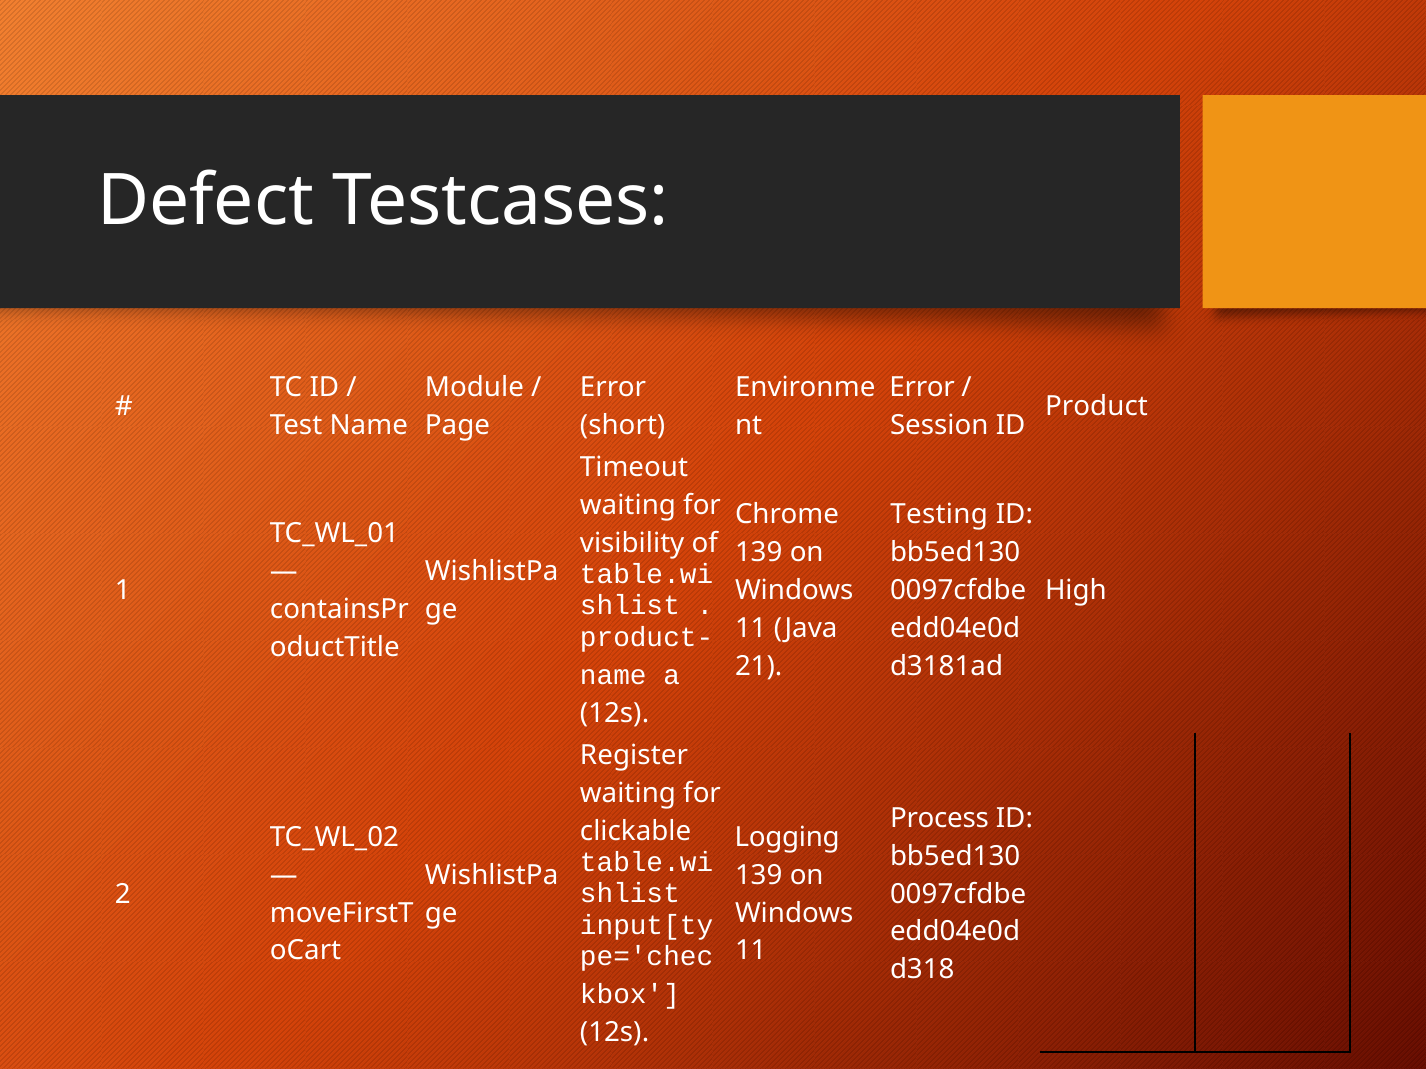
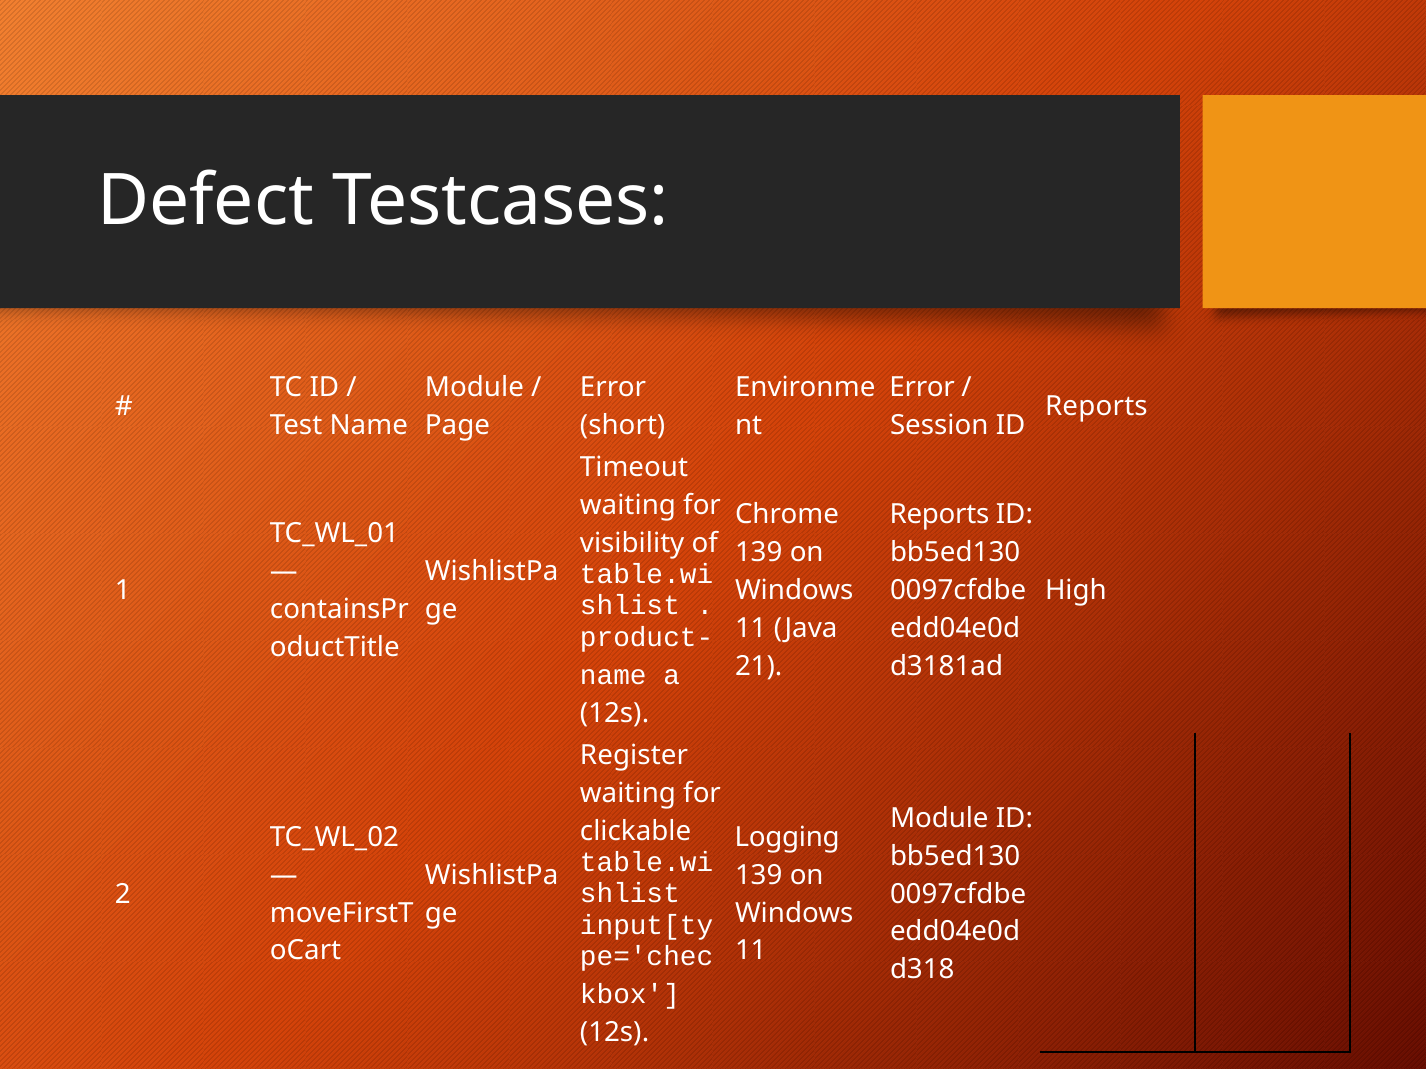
Product: Product -> Reports (1096, 406)
Testing: Testing -> Reports (939, 515)
Process: Process -> Module (939, 819)
